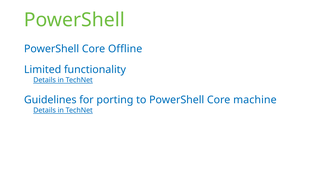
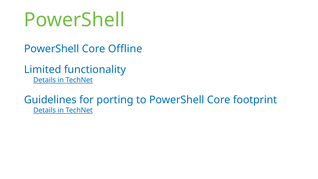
machine: machine -> footprint (255, 100)
